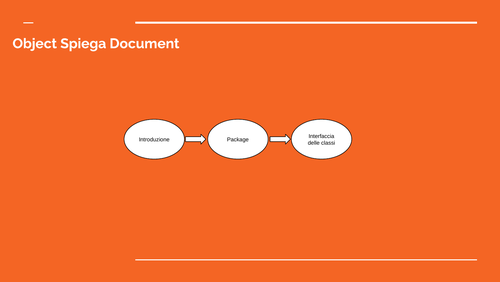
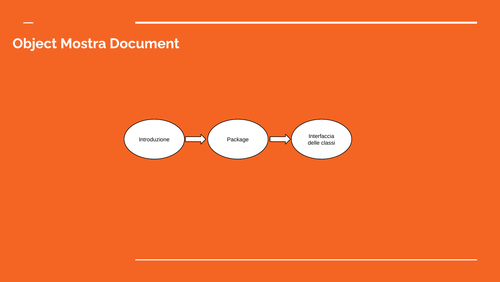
Spiega: Spiega -> Mostra (83, 44)
